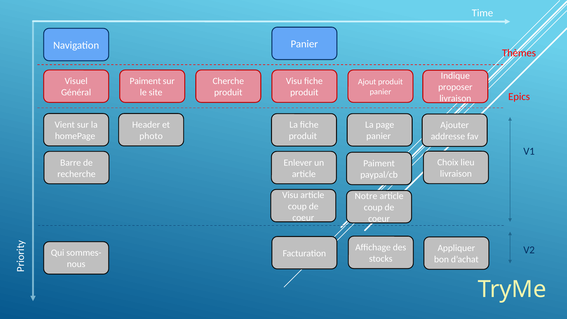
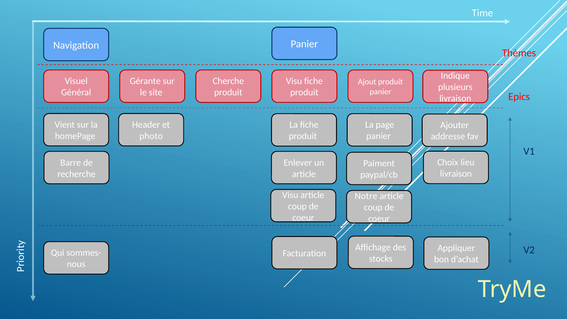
Paiment: Paiment -> Gérante (145, 81)
proposer: proposer -> plusieurs (455, 87)
